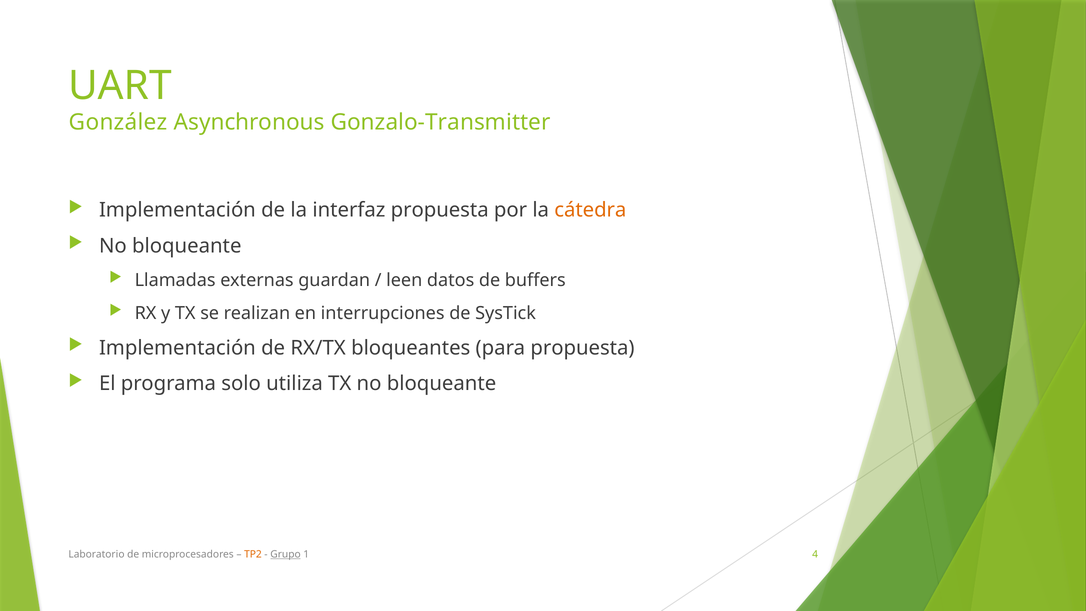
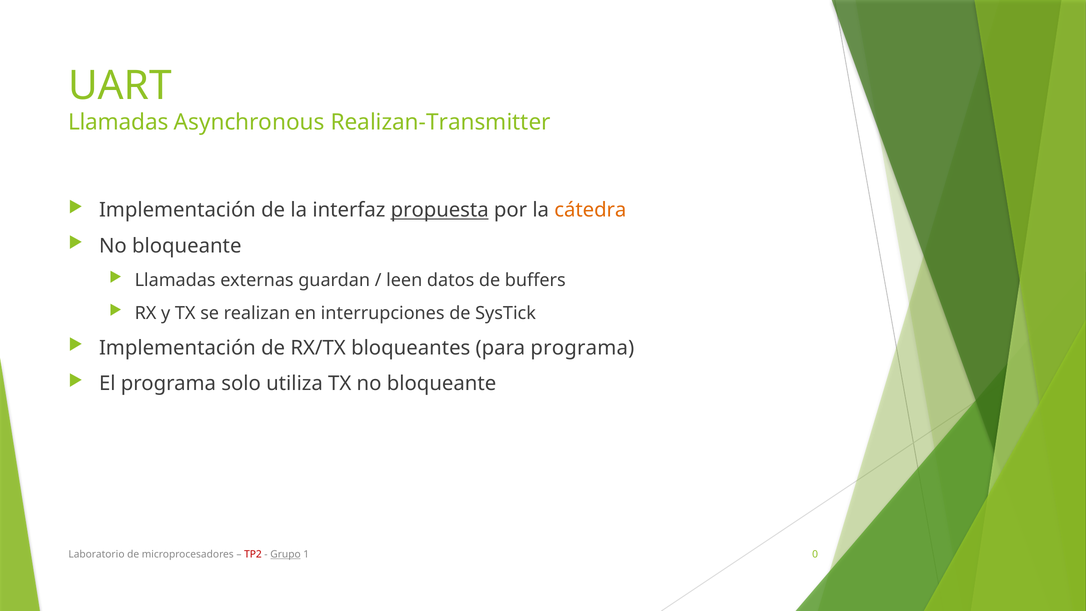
González: González -> Llamadas (118, 122)
Gonzalo-Transmitter: Gonzalo-Transmitter -> Realizan-Transmitter (441, 122)
propuesta underline: none -> present (440, 210)
para propuesta: propuesta -> programa (582, 348)
TP2 colour: orange -> red (253, 554)
4: 4 -> 0 (815, 554)
